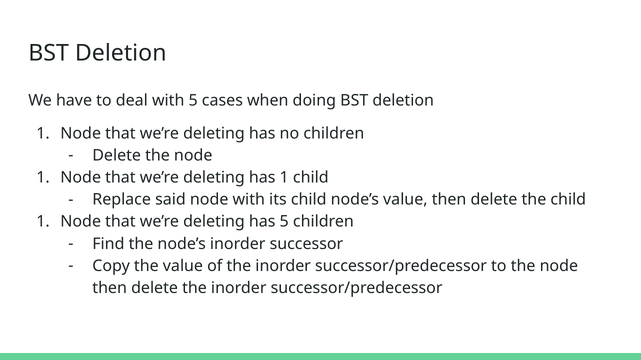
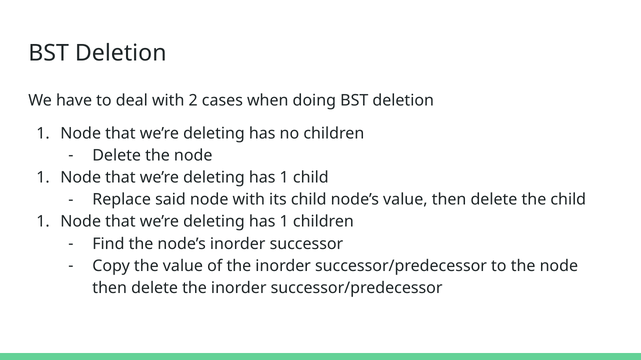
with 5: 5 -> 2 (193, 101)
5: 5 -> 1 (284, 222)
